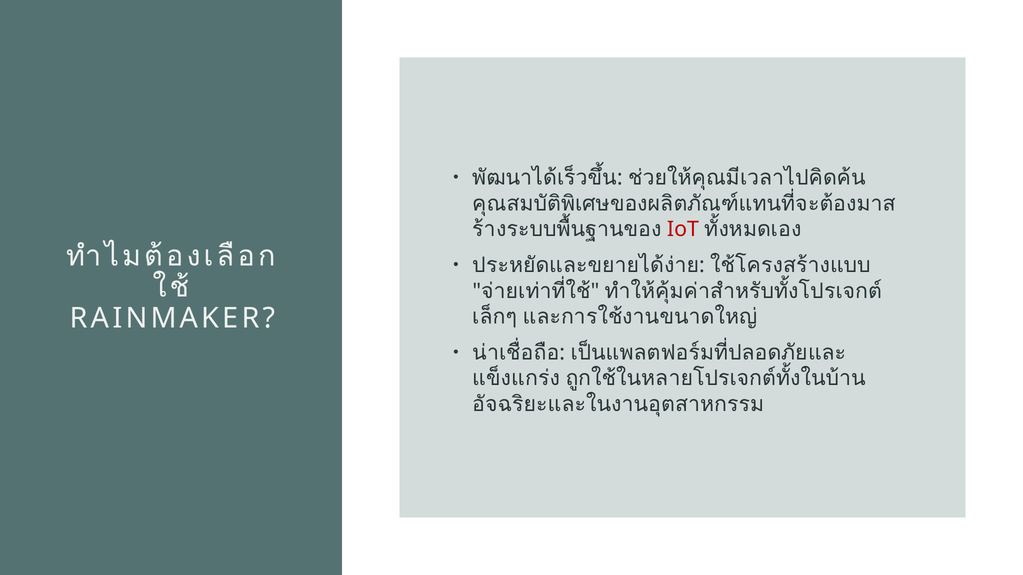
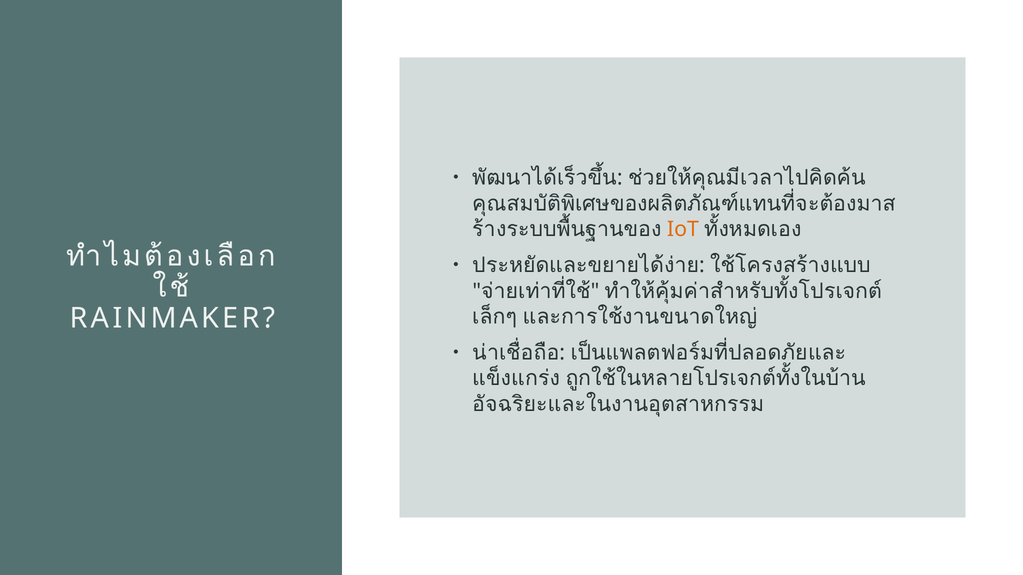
IoT colour: red -> orange (683, 229)
